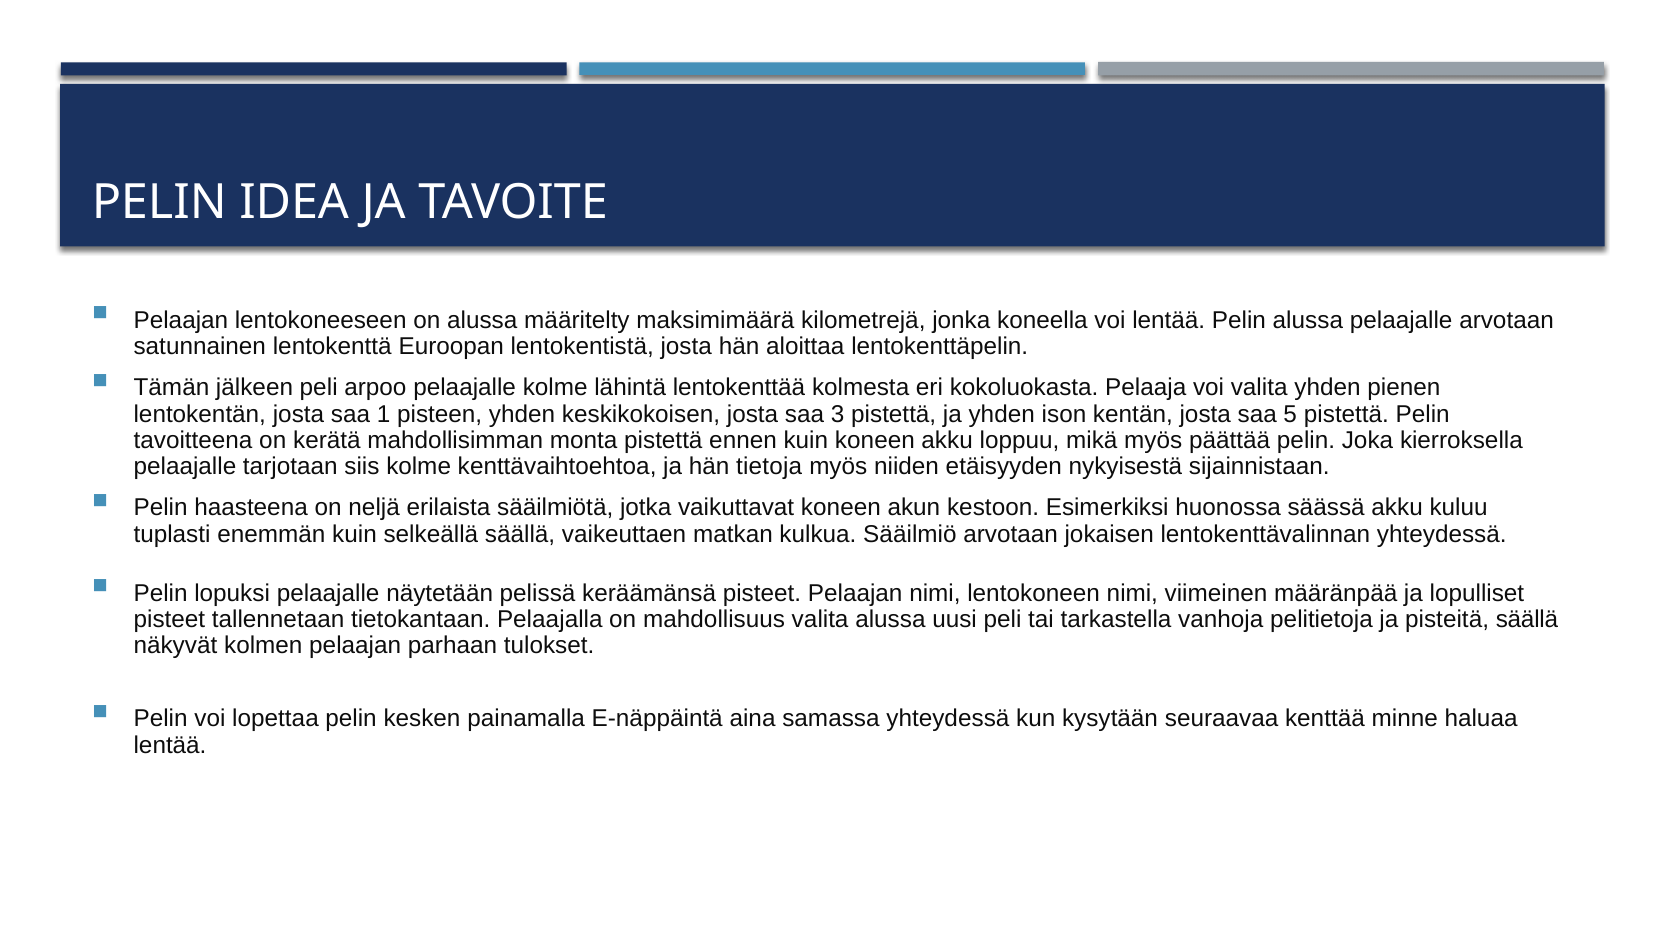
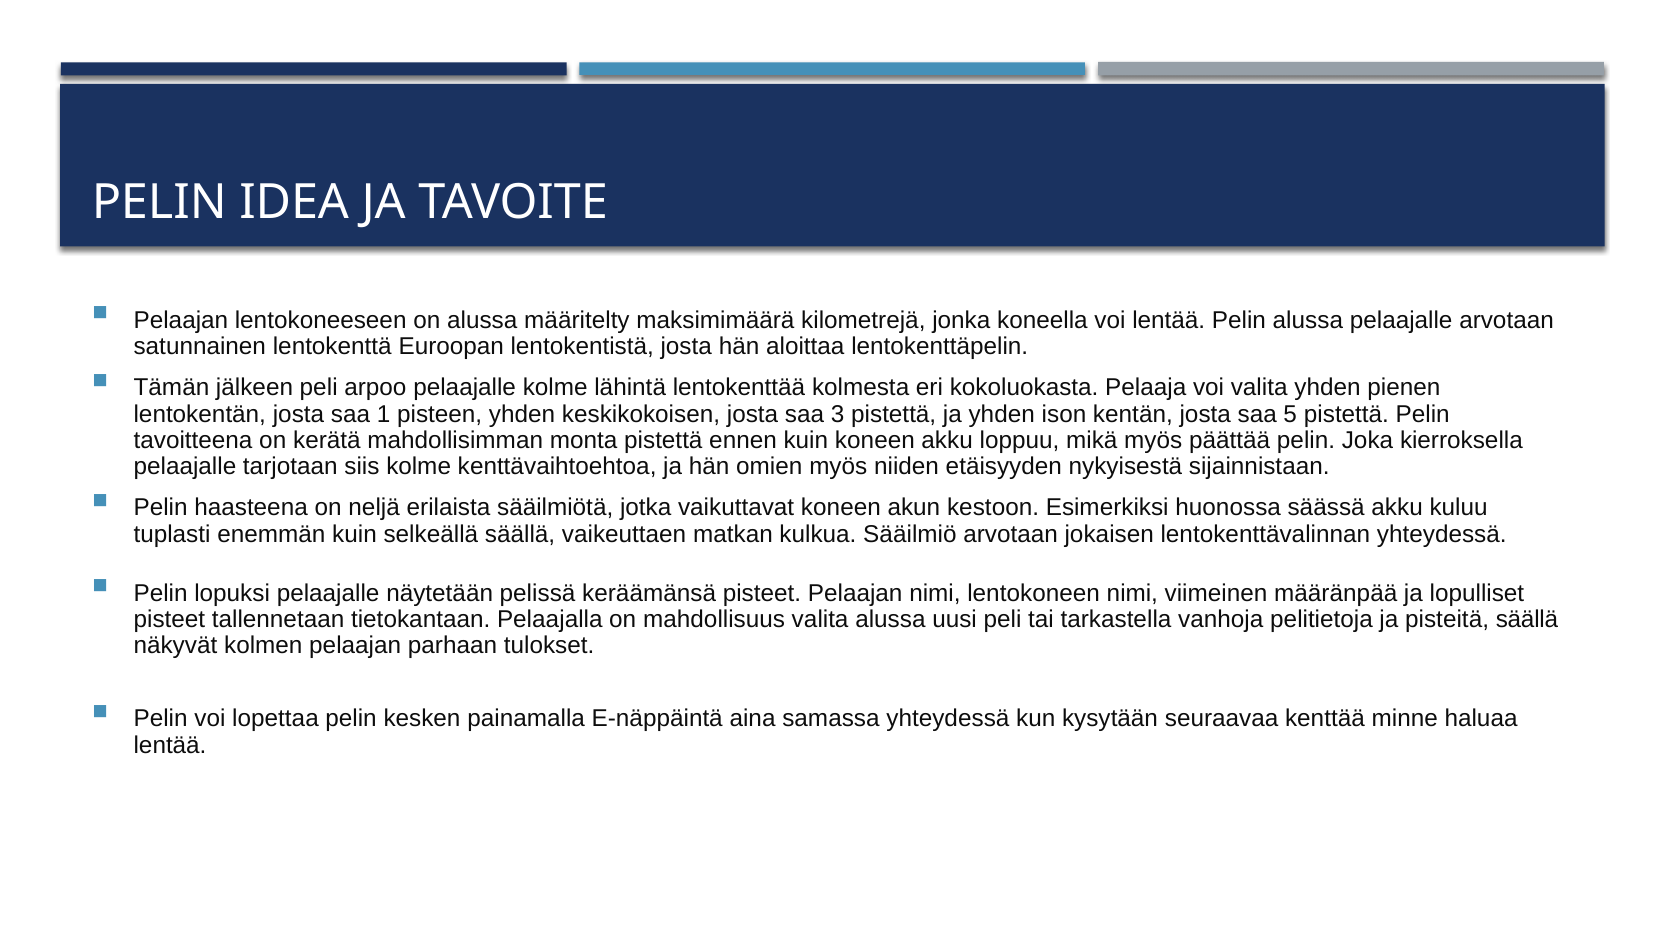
tietoja: tietoja -> omien (769, 466)
